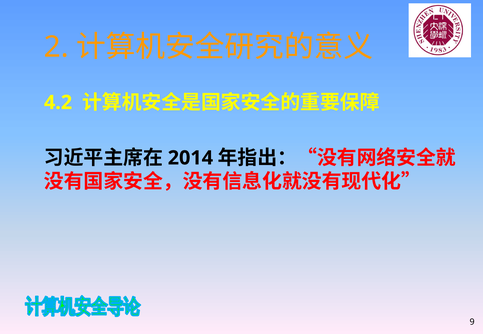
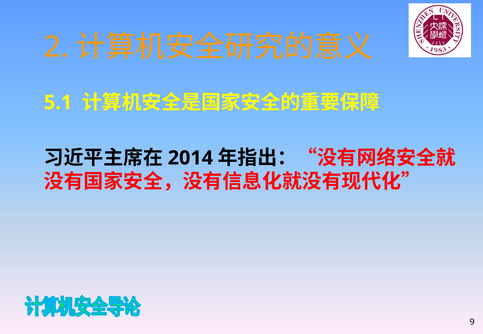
4.2: 4.2 -> 5.1 (58, 103)
